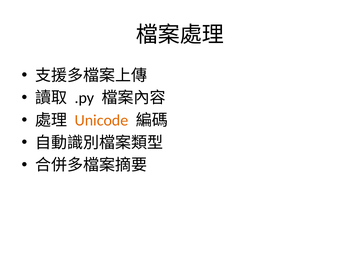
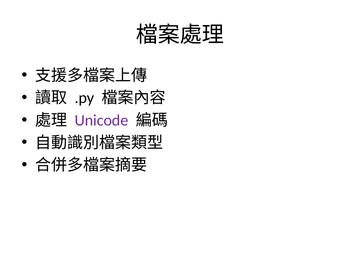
Unicode colour: orange -> purple (101, 120)
